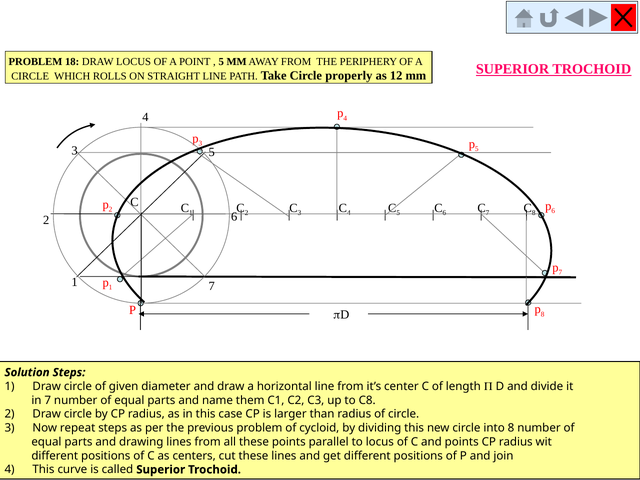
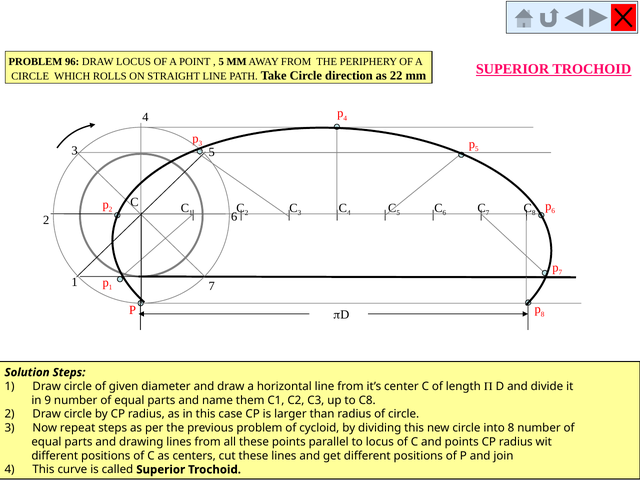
18: 18 -> 96 (72, 62)
properly: properly -> direction (349, 76)
12: 12 -> 22 (396, 76)
in 7: 7 -> 9 (48, 400)
